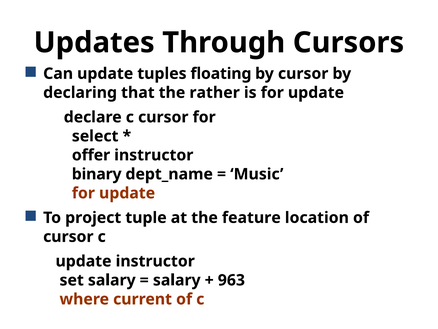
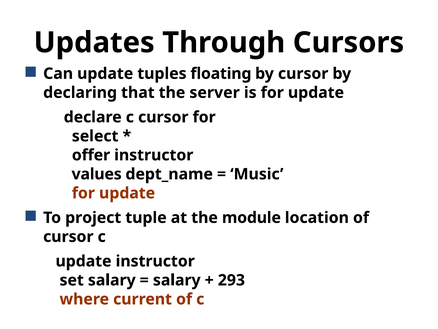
rather: rather -> server (215, 92)
binary: binary -> values (97, 174)
feature: feature -> module (251, 217)
963: 963 -> 293 (231, 280)
